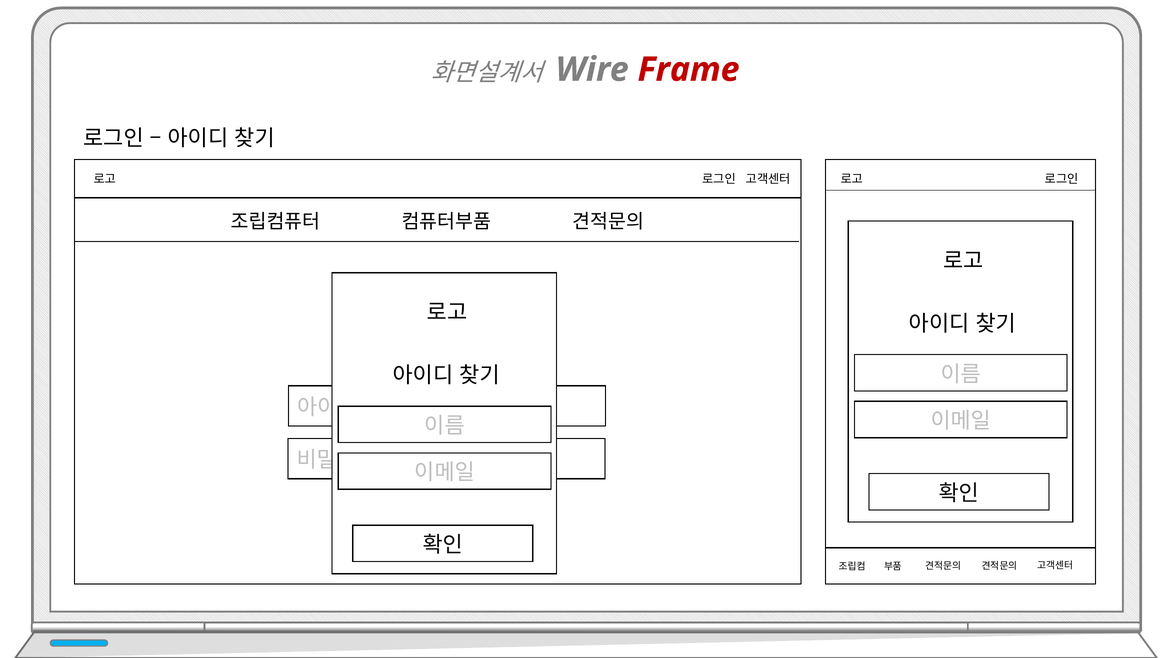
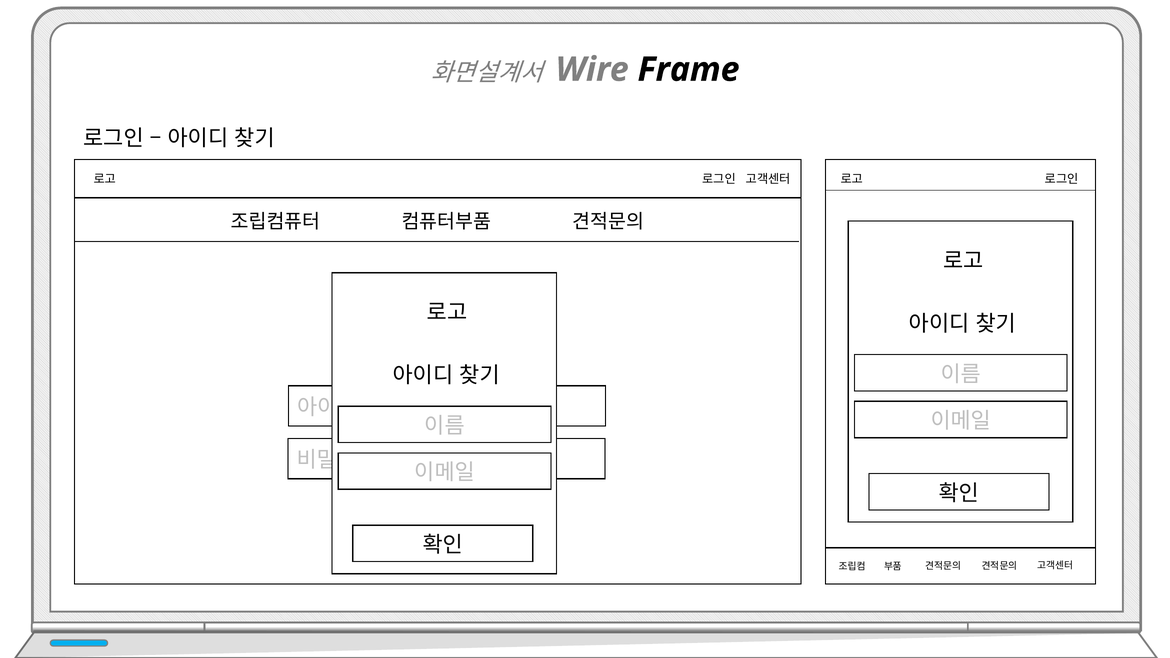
Frame colour: red -> black (689, 70)
